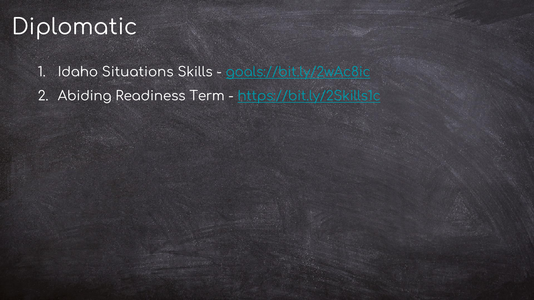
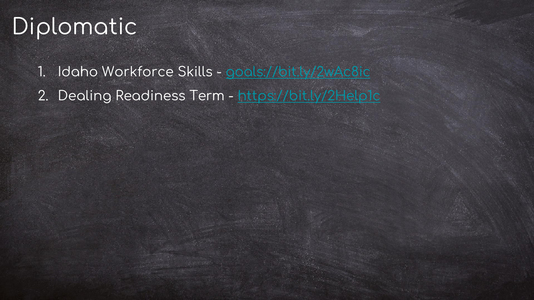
Situations: Situations -> Workforce (138, 72)
Abiding: Abiding -> Dealing (85, 96)
https://bit.ly/2Skills1c: https://bit.ly/2Skills1c -> https://bit.ly/2Help1c (309, 96)
